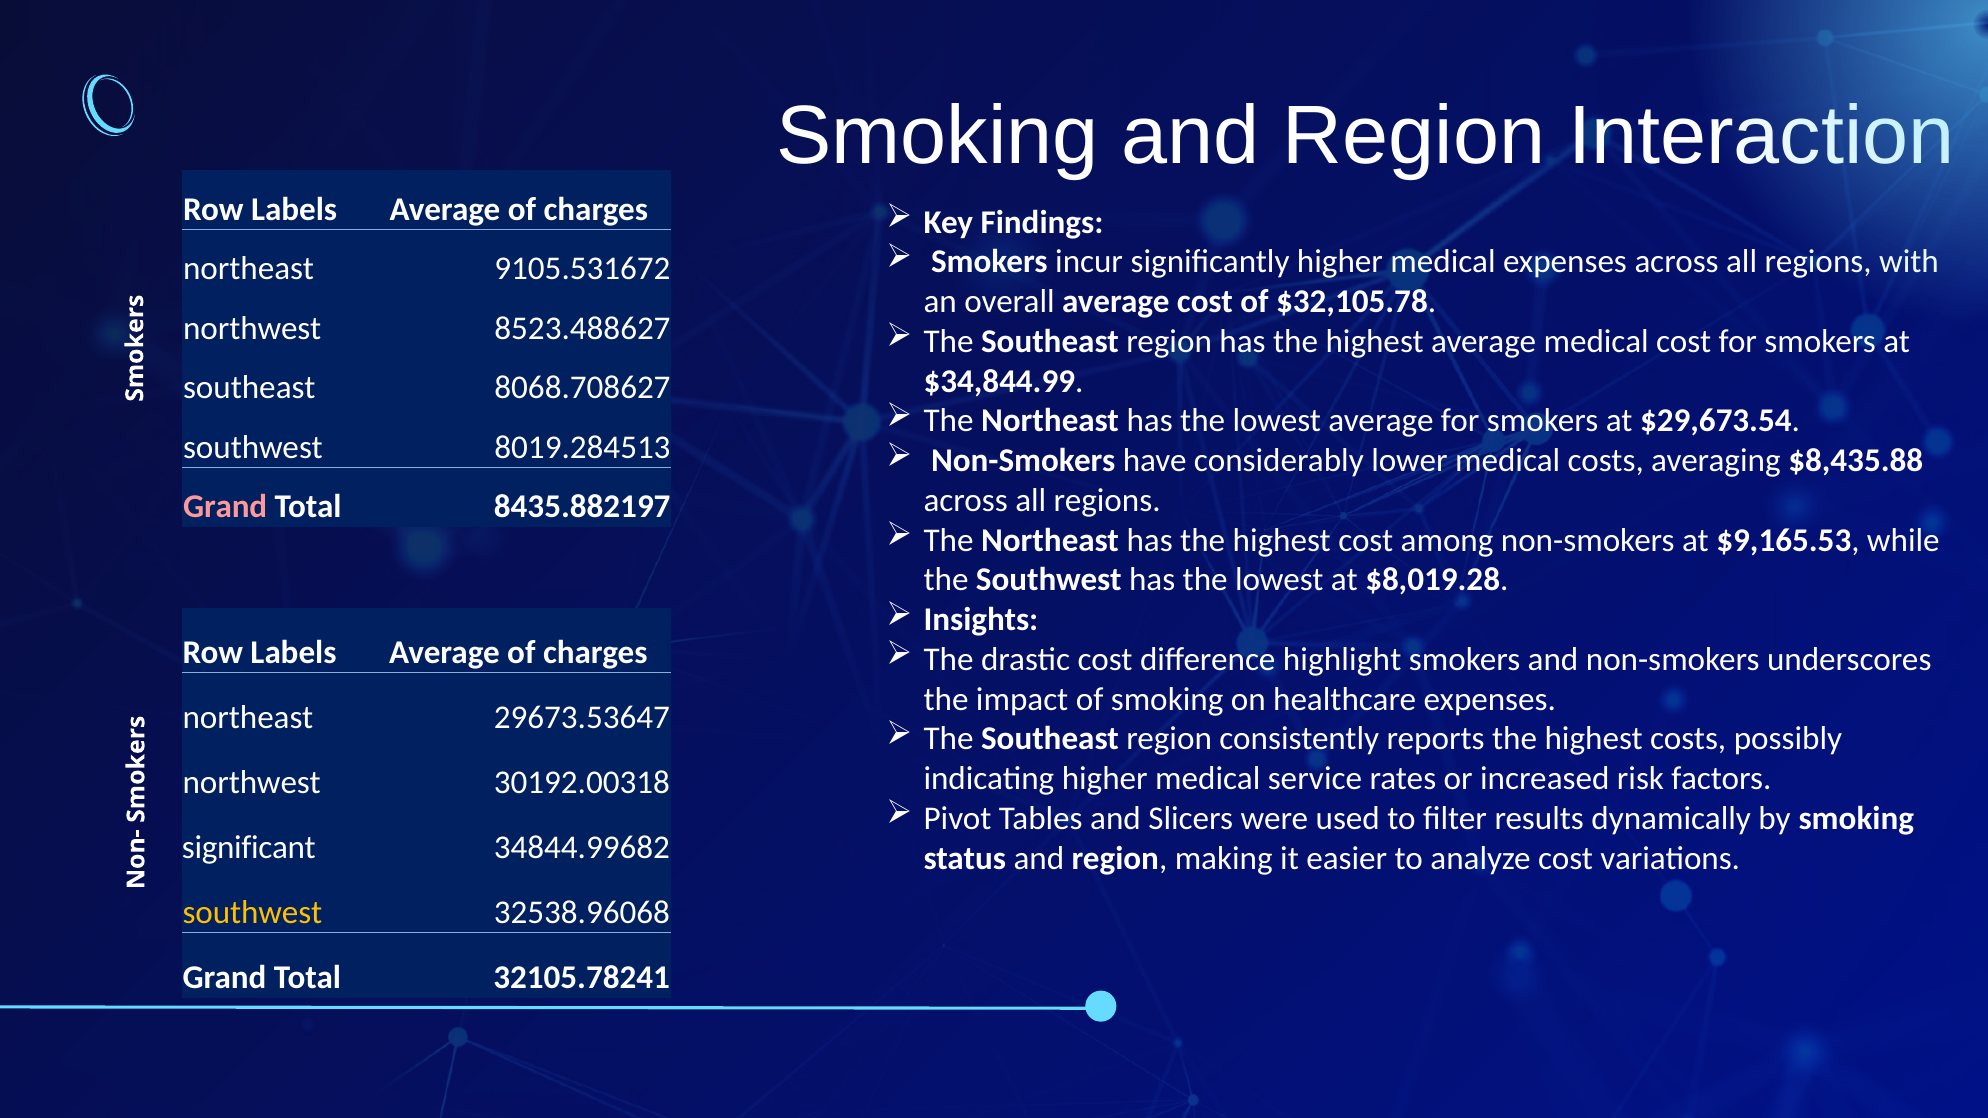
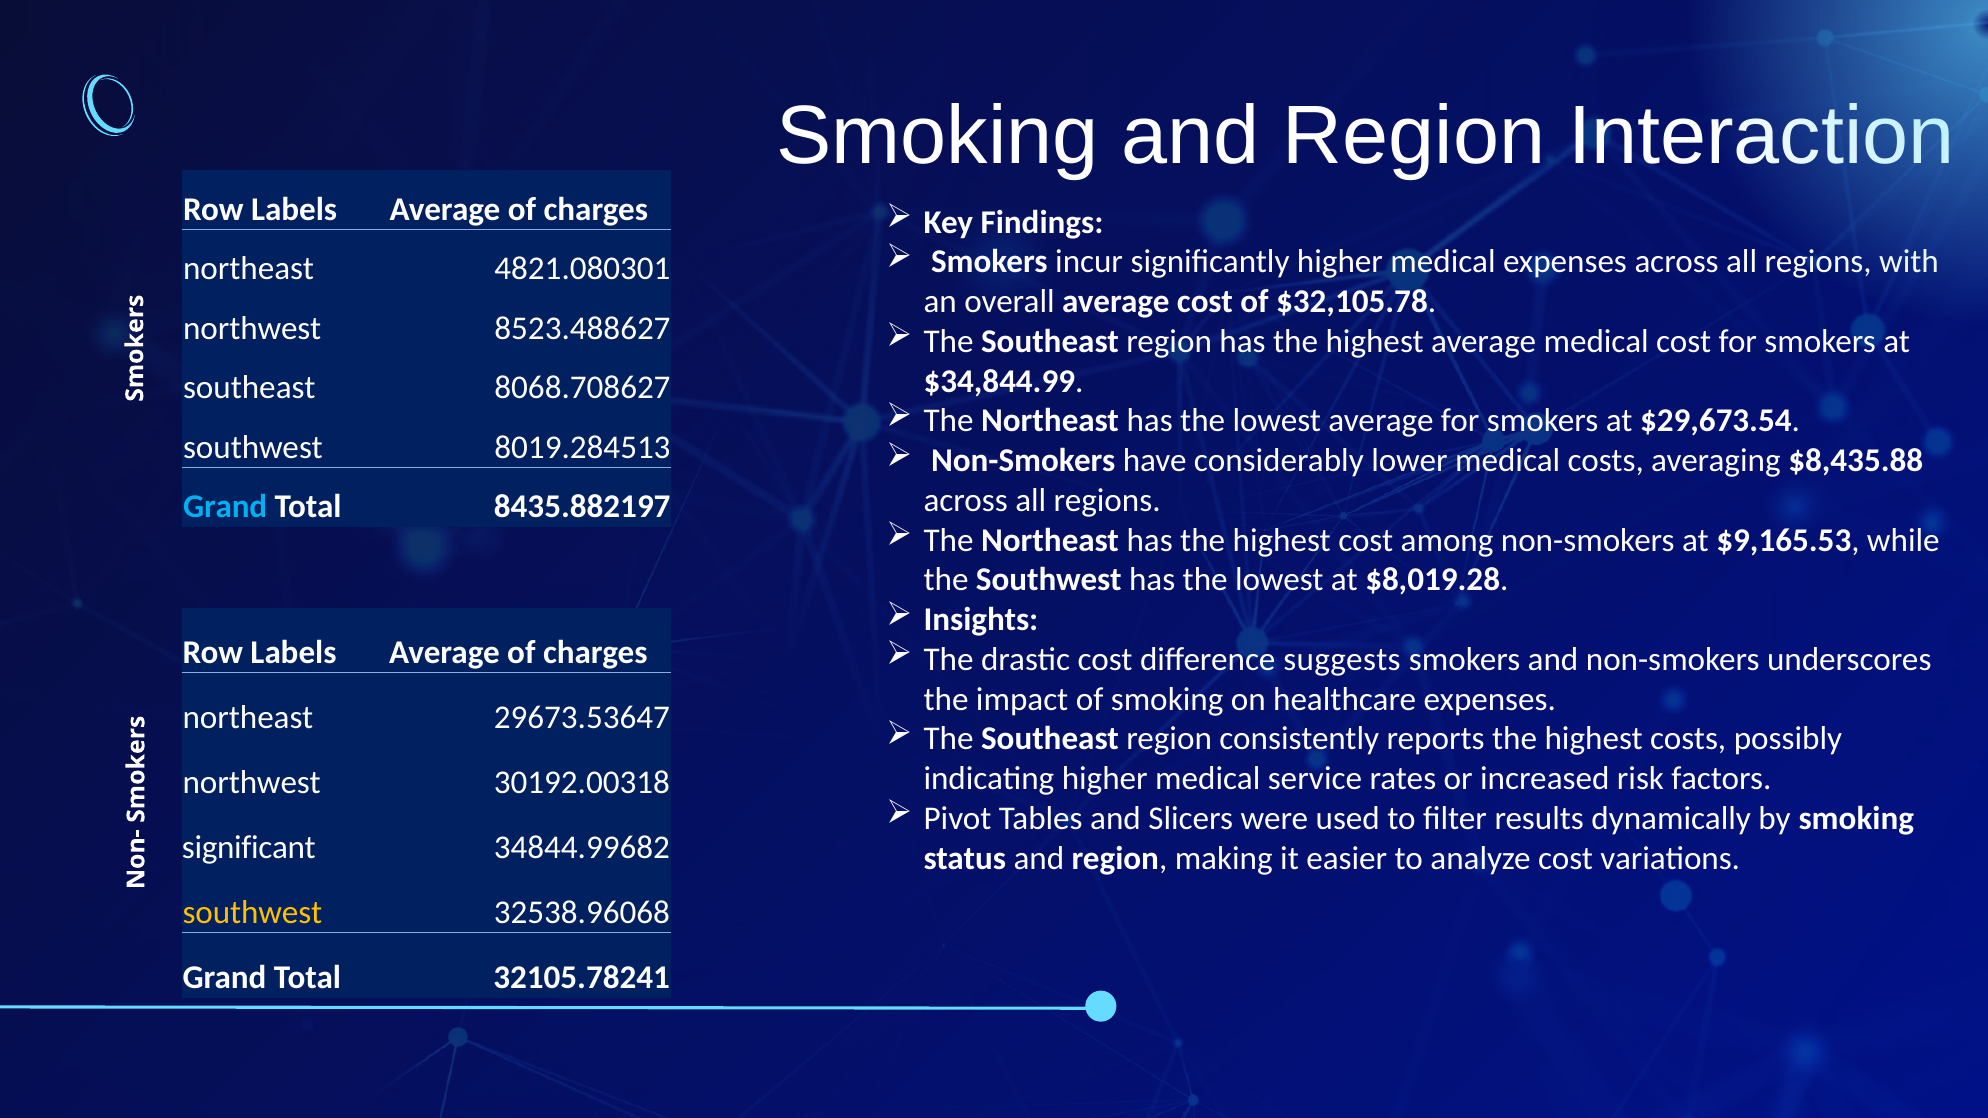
9105.531672: 9105.531672 -> 4821.080301 (582, 269)
Grand colour: pink -> light blue (225, 507)
highlight: highlight -> suggests (1342, 660)
